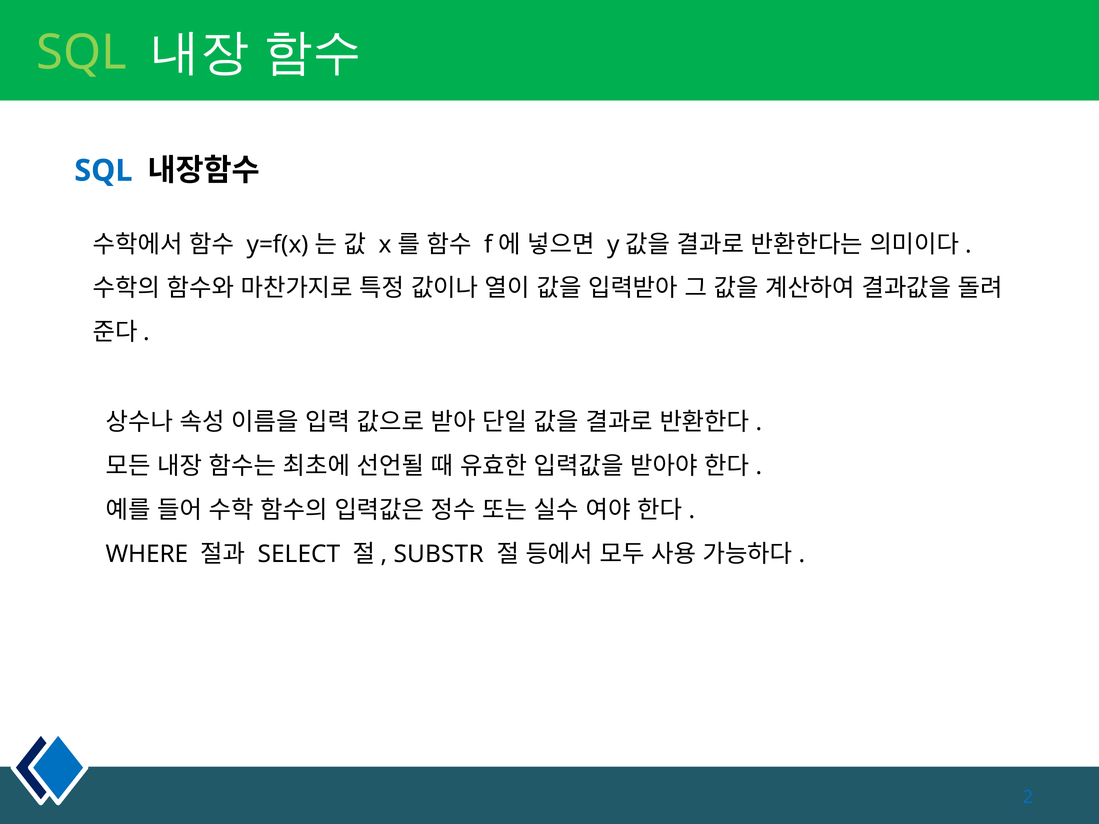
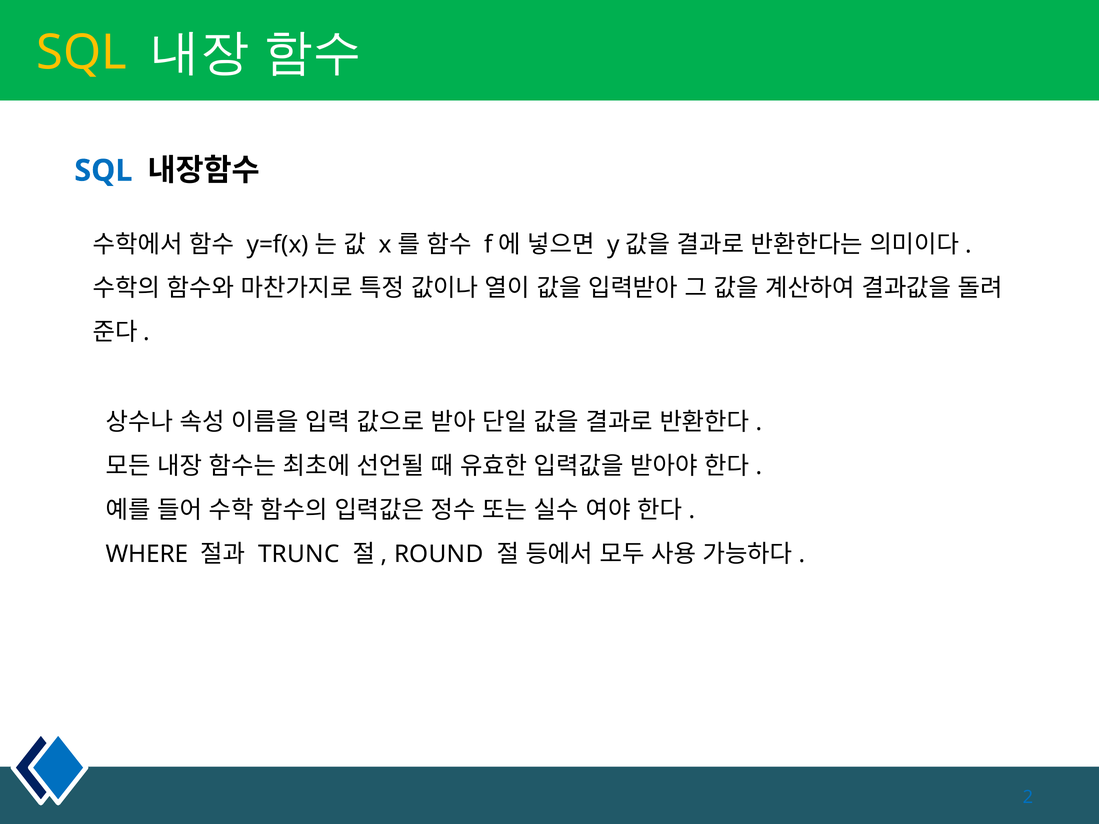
SQL colour: light green -> yellow (82, 53)
SELECT: SELECT -> TRUNC (299, 554)
SUBSTR: SUBSTR -> ROUND (439, 554)
